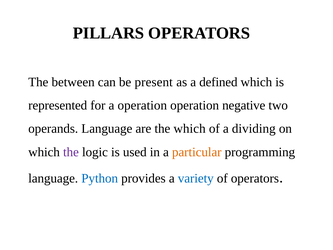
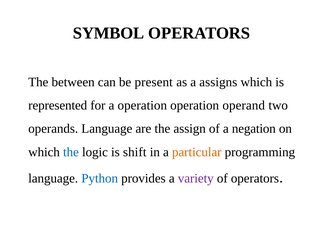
PILLARS: PILLARS -> SYMBOL (109, 33)
defined: defined -> assigns (218, 82)
negative: negative -> operand (244, 105)
the which: which -> assign (190, 129)
dividing: dividing -> negation (254, 129)
the colour: purple -> blue (71, 152)
used: used -> shift (135, 152)
variety colour: blue -> purple (196, 178)
